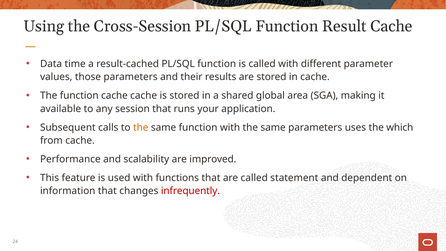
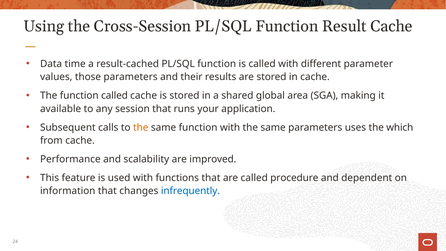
function cache: cache -> called (114, 96)
statement: statement -> procedure (294, 178)
infrequently colour: red -> blue (190, 191)
